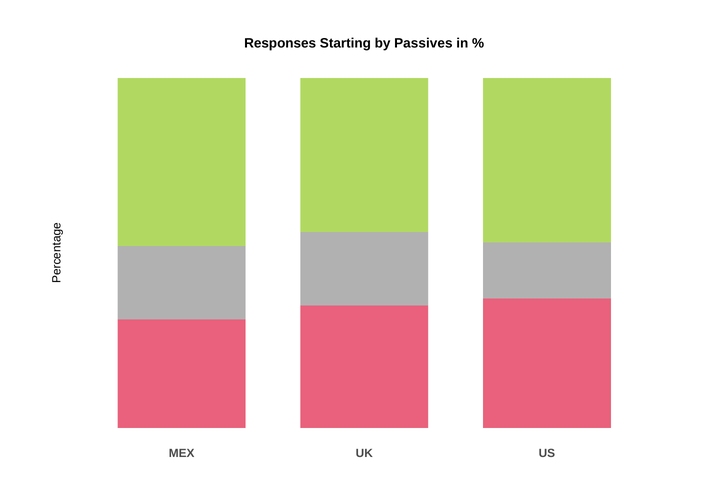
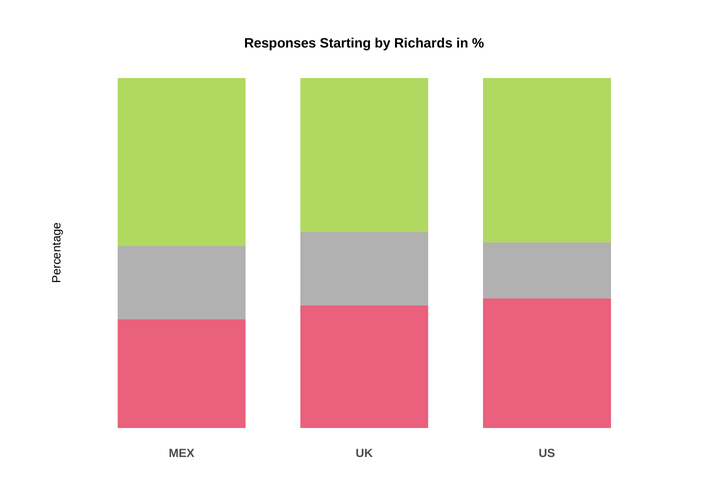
Passives: Passives -> Richards (423, 43)
